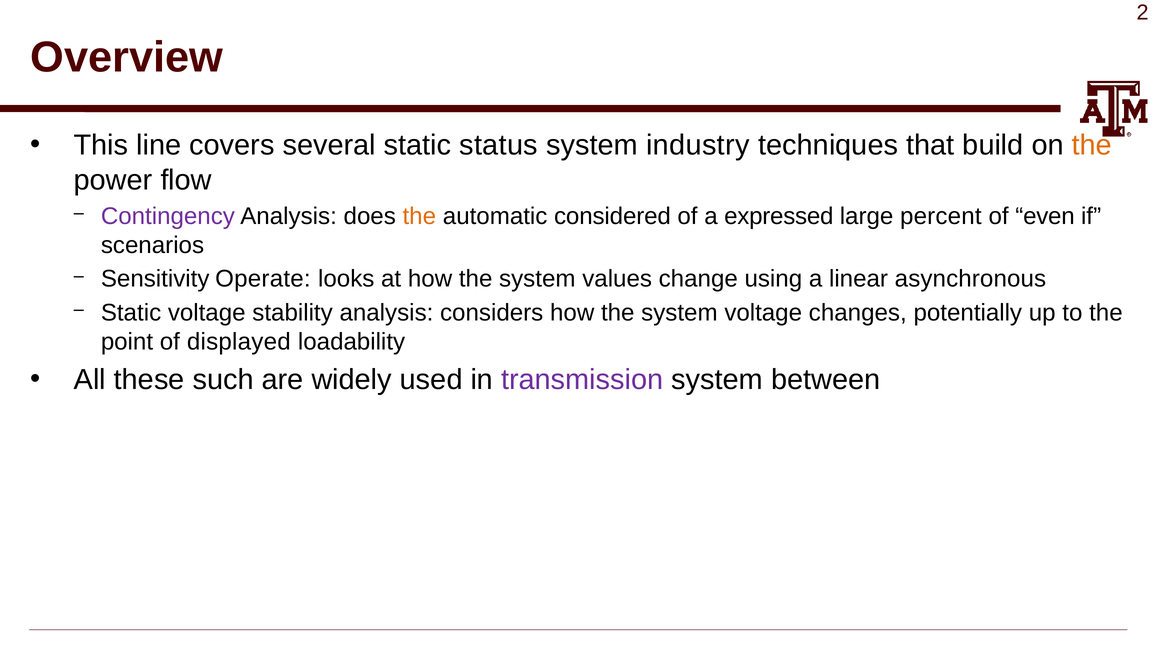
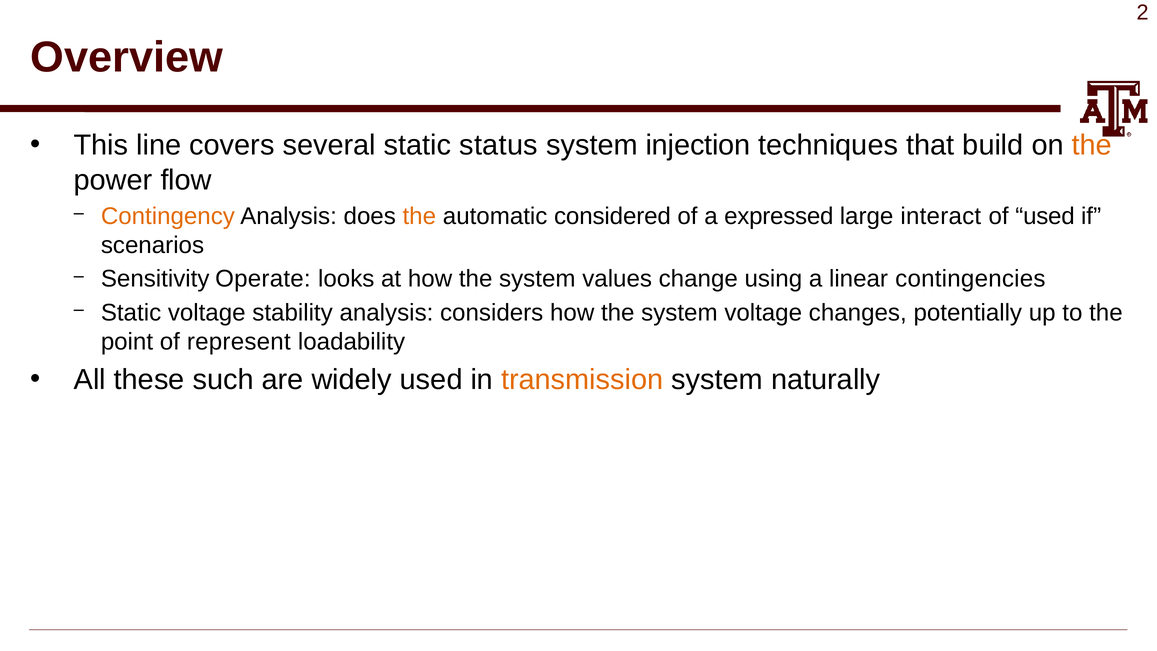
industry: industry -> injection (698, 145)
Contingency colour: purple -> orange (168, 216)
percent: percent -> interact (941, 216)
of even: even -> used (1045, 216)
asynchronous: asynchronous -> contingencies (970, 279)
displayed: displayed -> represent (239, 342)
transmission colour: purple -> orange (582, 380)
between: between -> naturally (826, 380)
